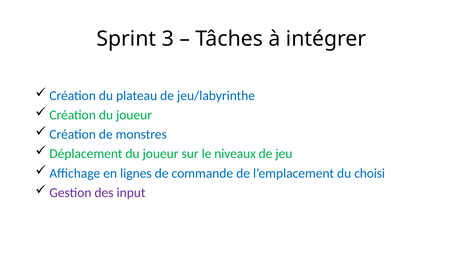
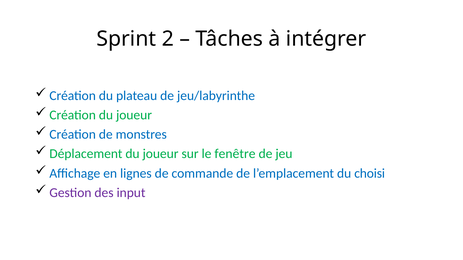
3: 3 -> 2 (168, 39)
niveaux: niveaux -> fenêtre (235, 154)
